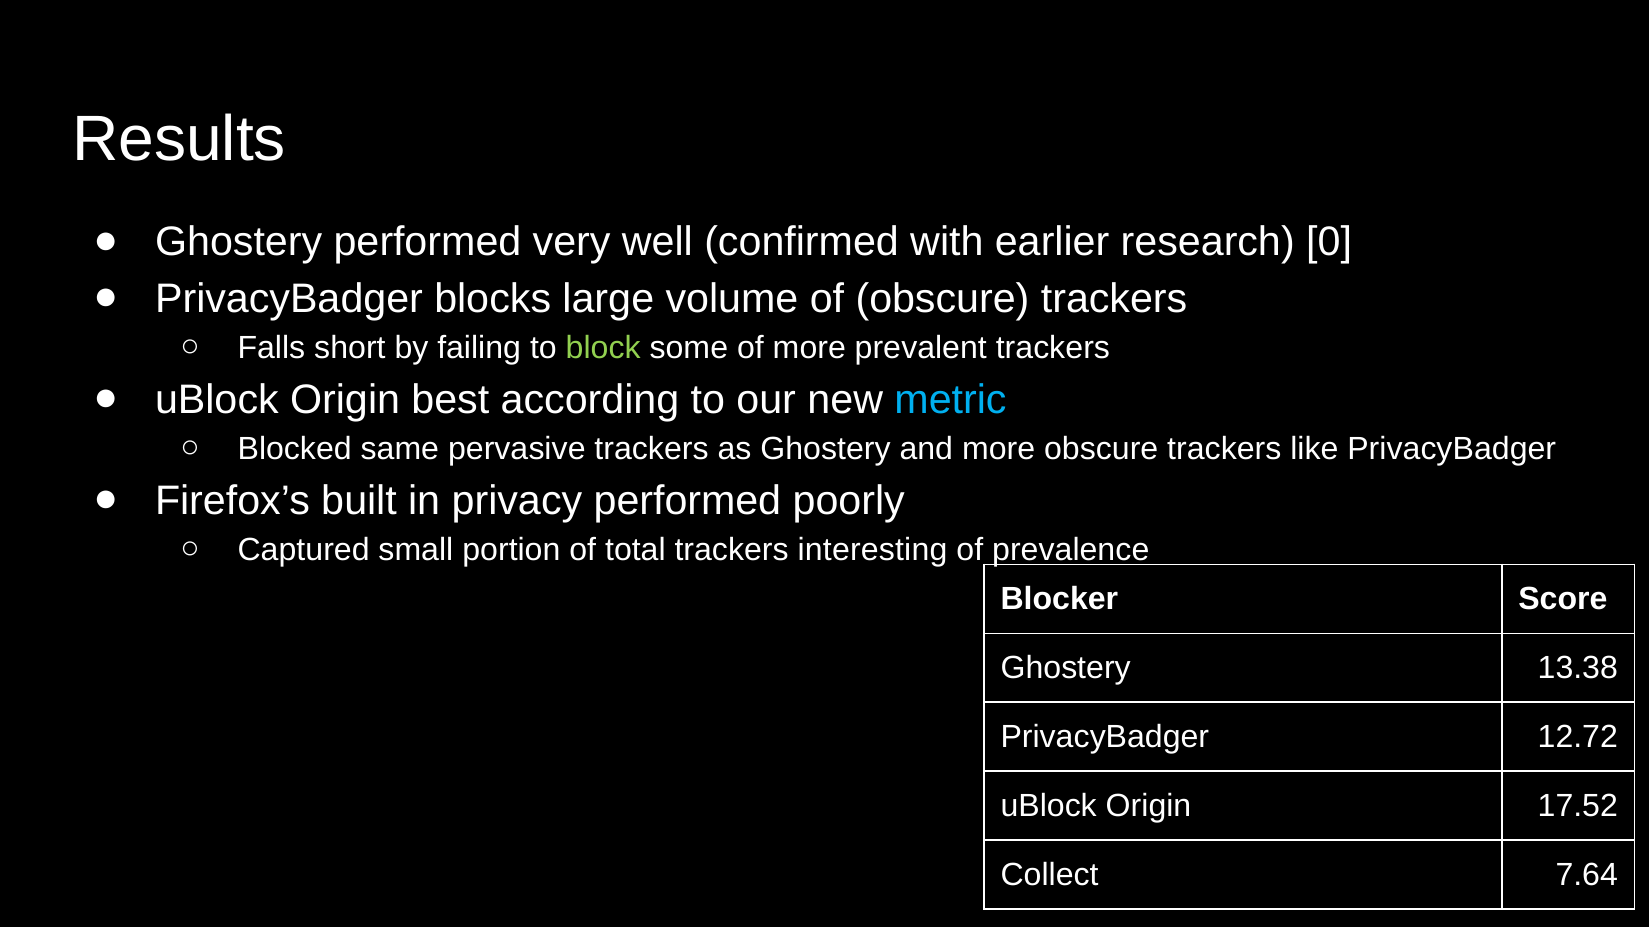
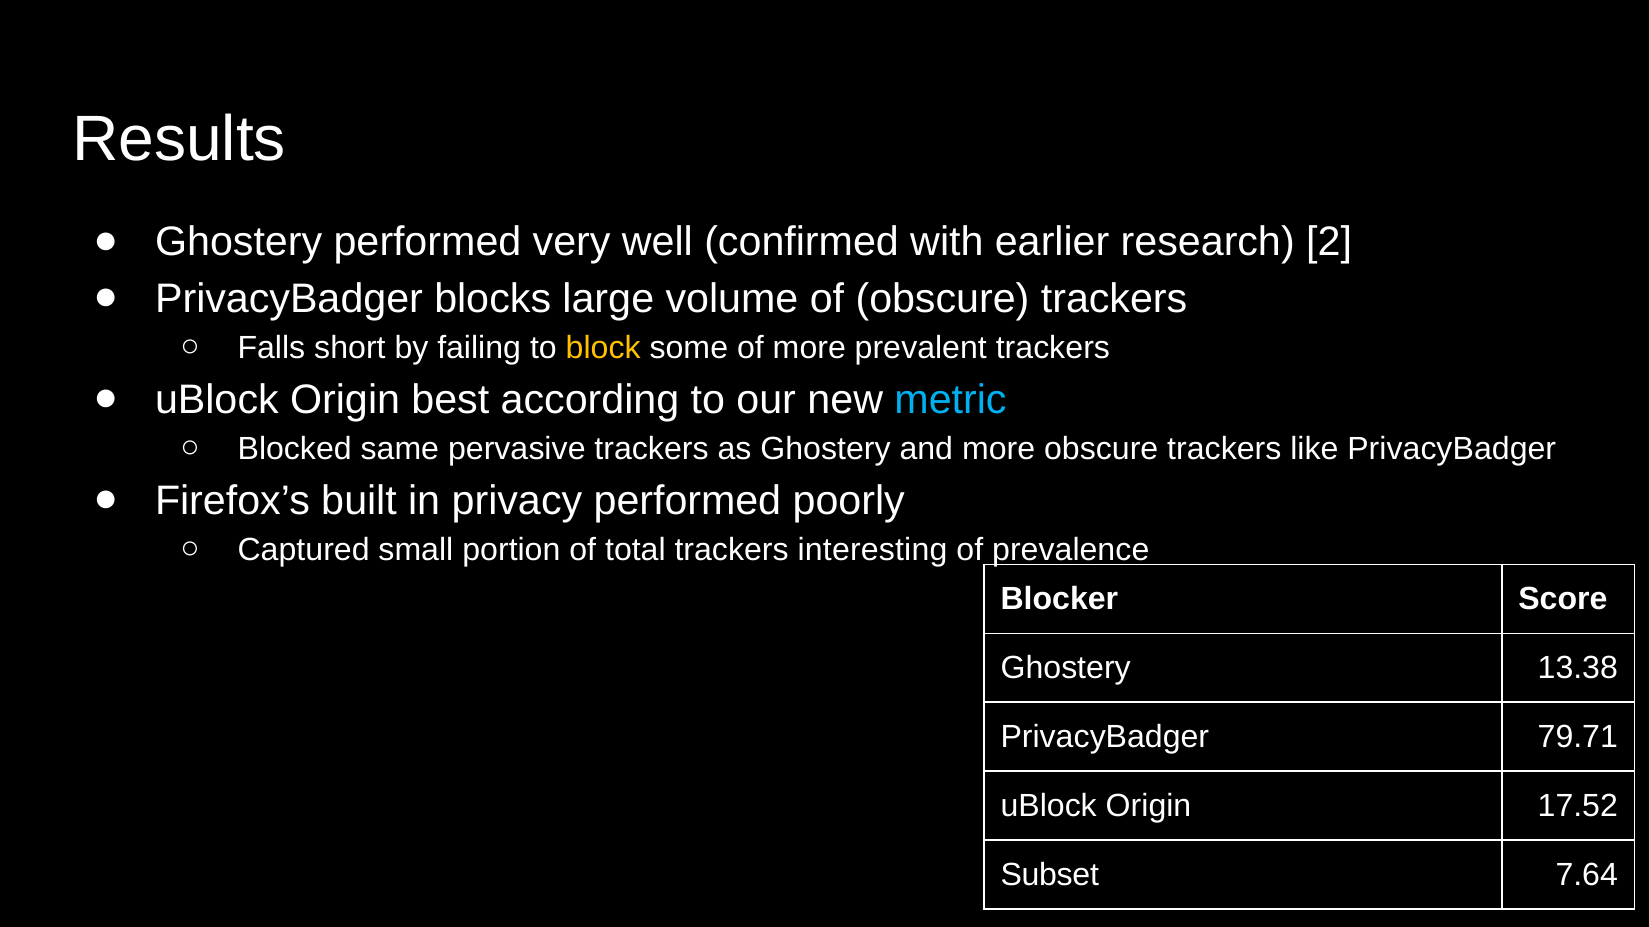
0: 0 -> 2 (1329, 242)
block colour: light green -> yellow (603, 348)
12.72: 12.72 -> 79.71 (1578, 738)
Collect: Collect -> Subset (1050, 876)
